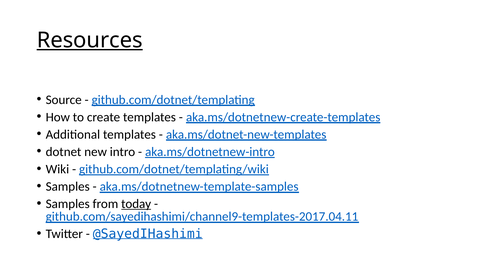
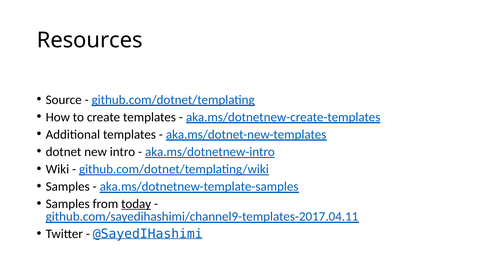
Resources underline: present -> none (90, 40)
